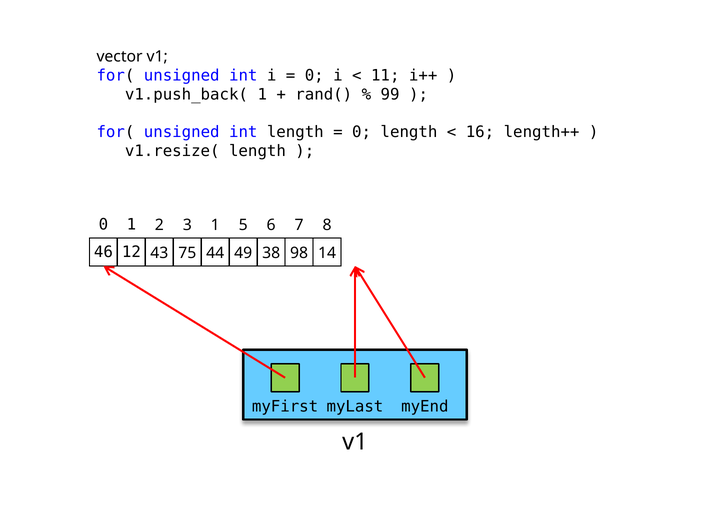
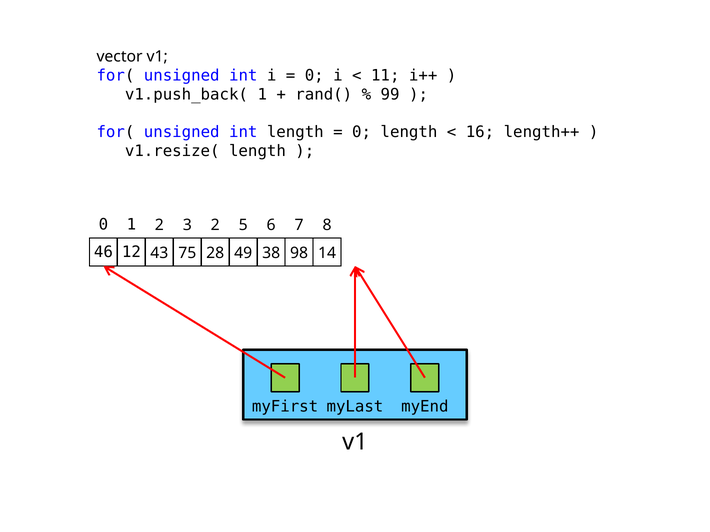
3 1: 1 -> 2 (215, 225)
44: 44 -> 28 (215, 253)
